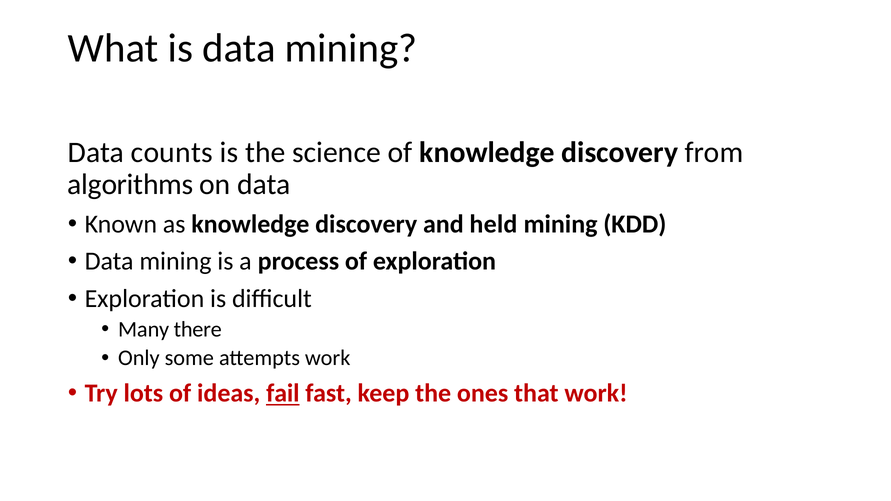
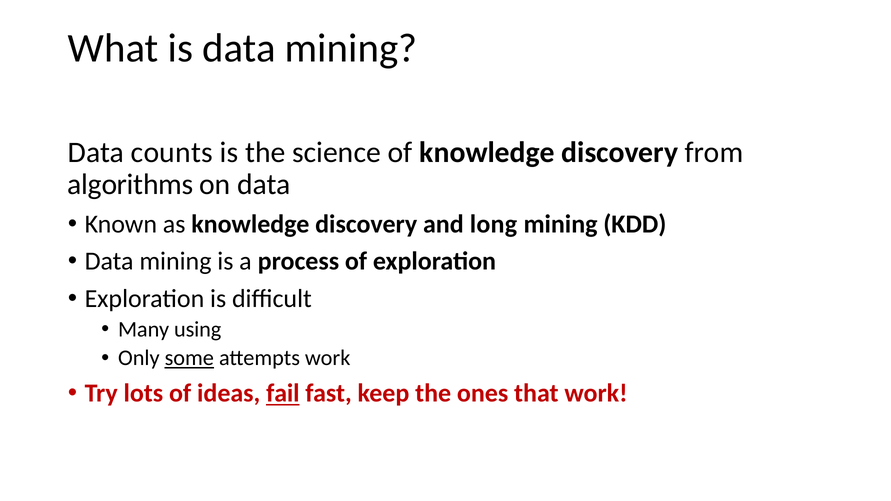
held: held -> long (493, 224)
there: there -> using (198, 330)
some underline: none -> present (189, 358)
